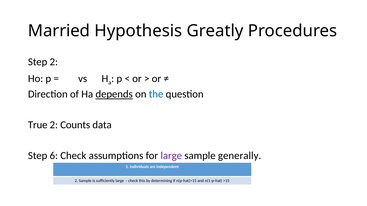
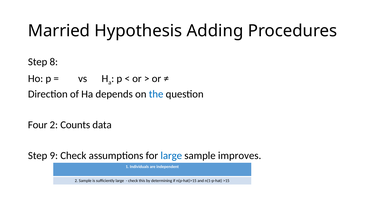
Greatly: Greatly -> Adding (215, 31)
Step 2: 2 -> 8 (54, 62)
depends underline: present -> none (114, 94)
True: True -> Four (38, 125)
6: 6 -> 9 (54, 156)
large colour: purple -> blue (171, 156)
generally: generally -> improves (240, 156)
